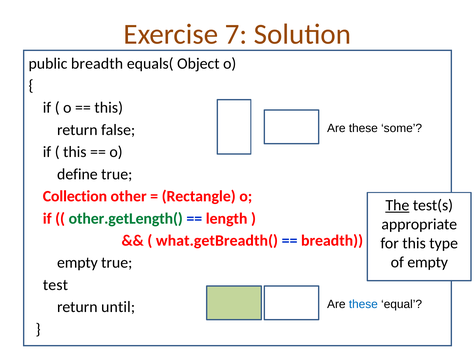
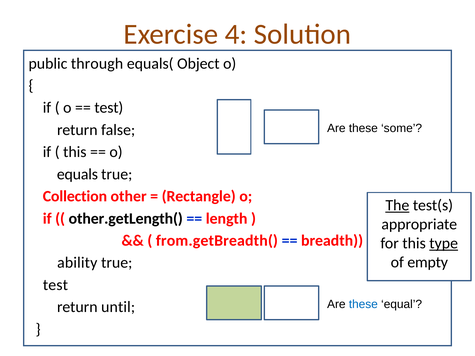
7: 7 -> 4 (236, 34)
public breadth: breadth -> through (97, 63)
this: this -> test (109, 108)
define: define -> equals (77, 174)
other.getLength( colour: green -> black (126, 219)
what.getBreadth(: what.getBreadth( -> from.getBreadth( (217, 241)
type underline: none -> present (444, 244)
empty: empty -> ability (77, 263)
